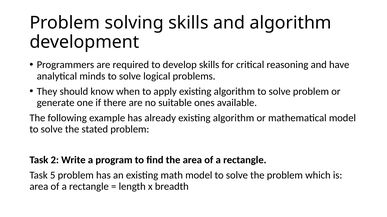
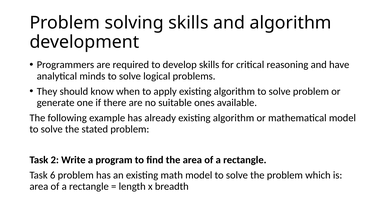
5: 5 -> 6 (53, 176)
